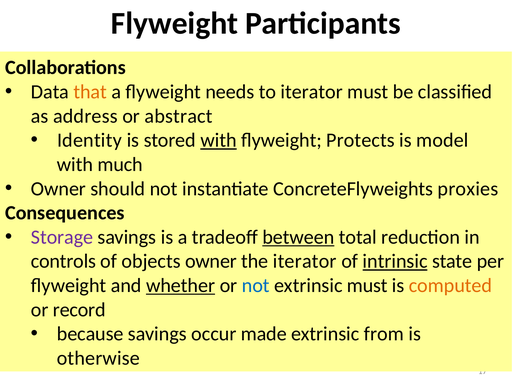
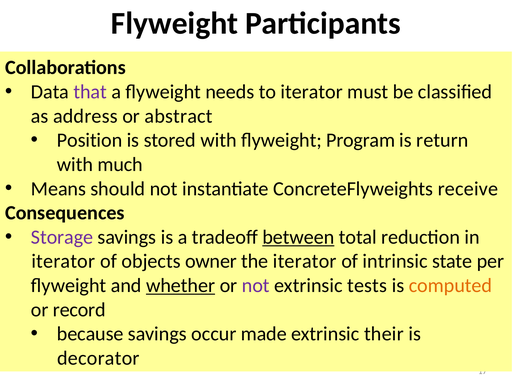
that colour: orange -> purple (90, 92)
Identity: Identity -> Position (90, 140)
with underline: present -> none (219, 140)
Protects: Protects -> Program (361, 140)
model: model -> return (442, 140)
Owner: Owner -> Means (58, 188)
proxies: proxies -> receive (468, 188)
controls: controls -> iterator (63, 261)
intrinsic underline: present -> none (395, 261)
not colour: blue -> purple (256, 285)
extrinsic must: must -> tests (367, 285)
from: from -> their (384, 334)
otherwise: otherwise -> decorator (98, 358)
